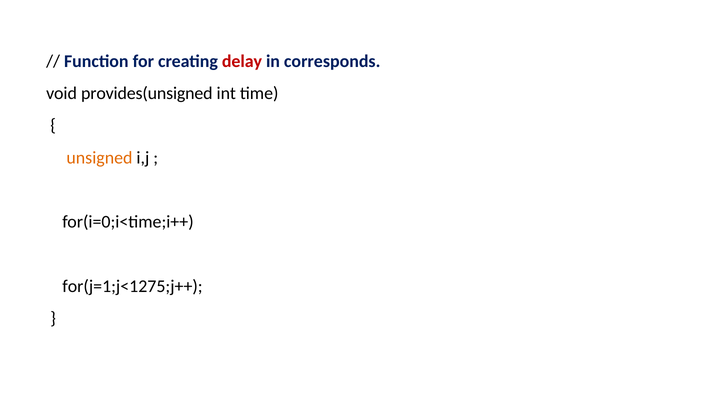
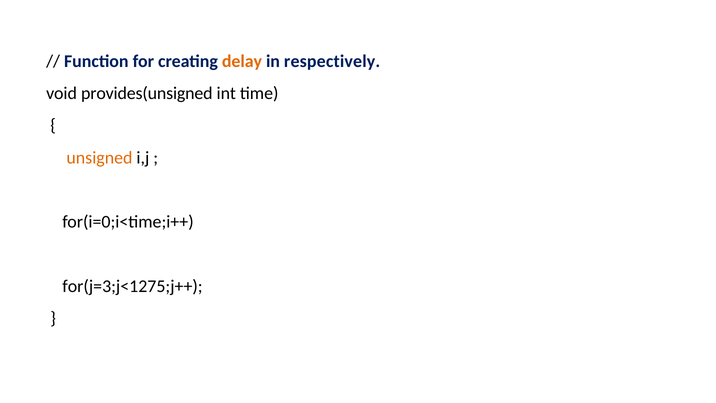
delay colour: red -> orange (242, 61)
corresponds: corresponds -> respectively (332, 61)
for(j=1;j<1275;j++: for(j=1;j<1275;j++ -> for(j=3;j<1275;j++ (132, 286)
